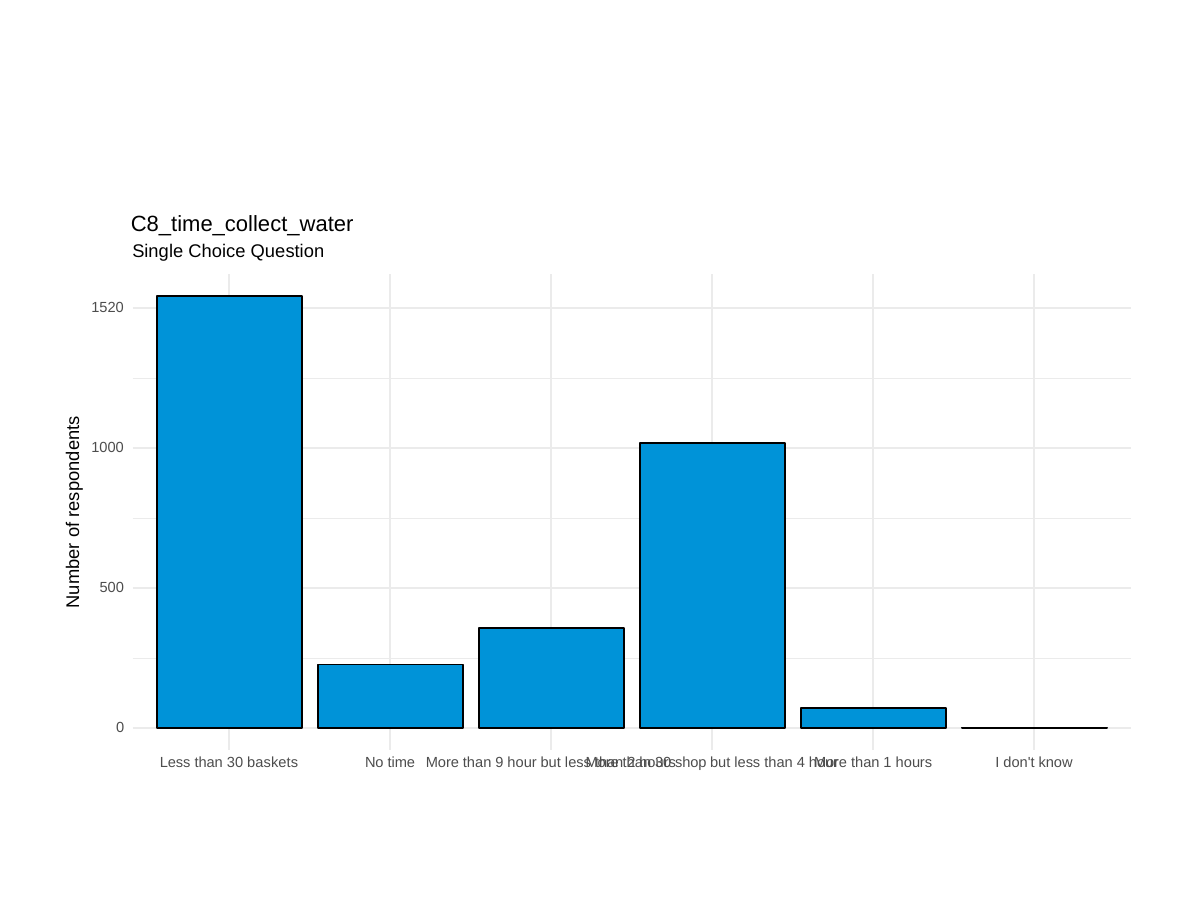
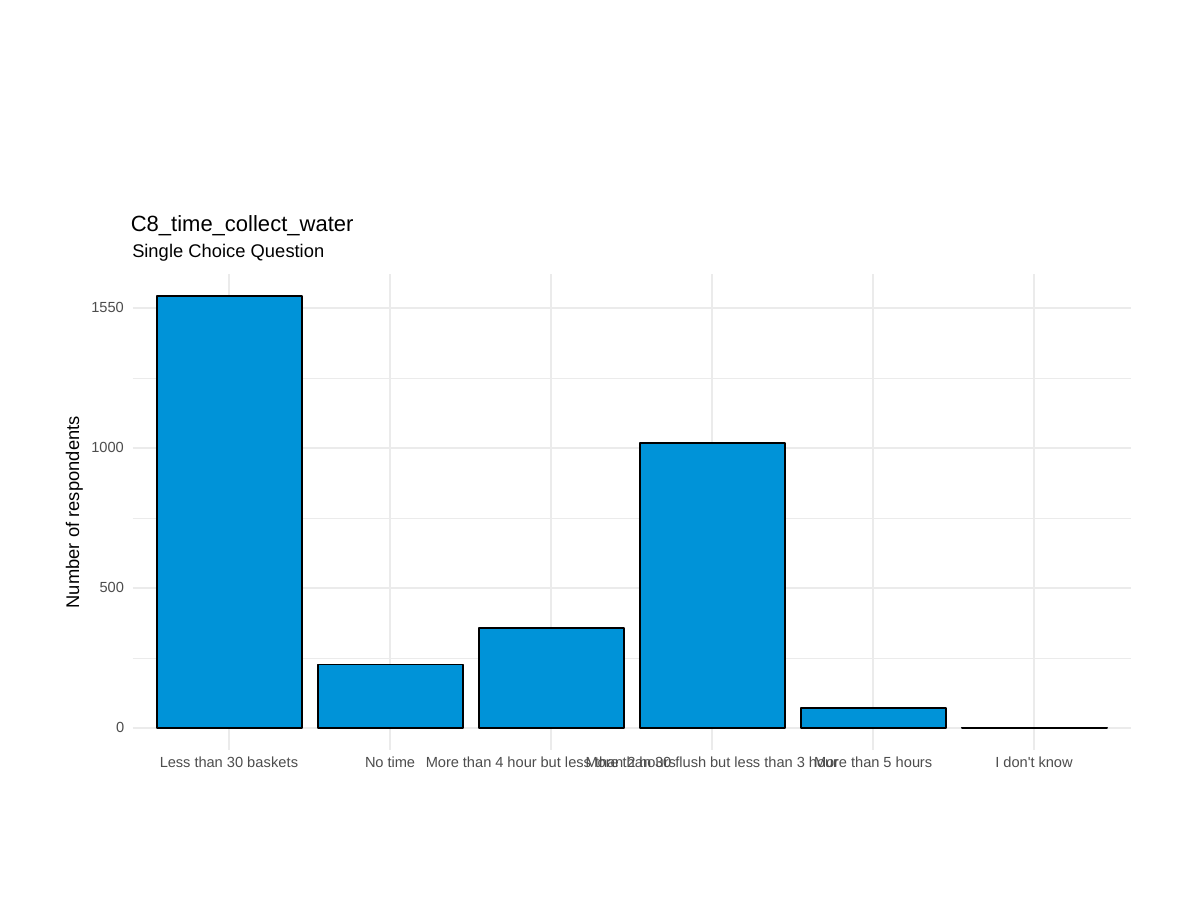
1520: 1520 -> 1550 (108, 307)
9: 9 -> 4 (499, 763)
shop: shop -> flush (691, 763)
4: 4 -> 3 (801, 763)
1: 1 -> 5 (888, 763)
